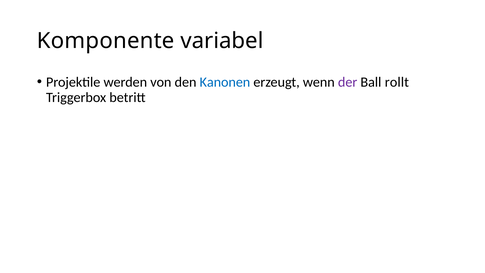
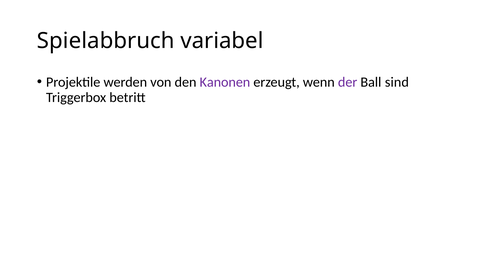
Komponente: Komponente -> Spielabbruch (106, 41)
Kanonen colour: blue -> purple (225, 82)
rollt: rollt -> sind (397, 82)
